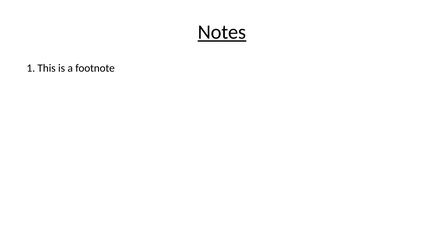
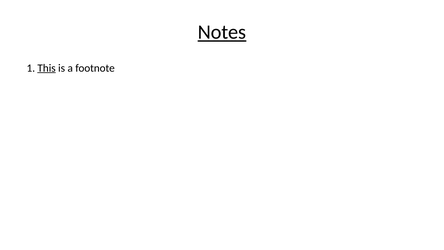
This underline: none -> present (47, 68)
